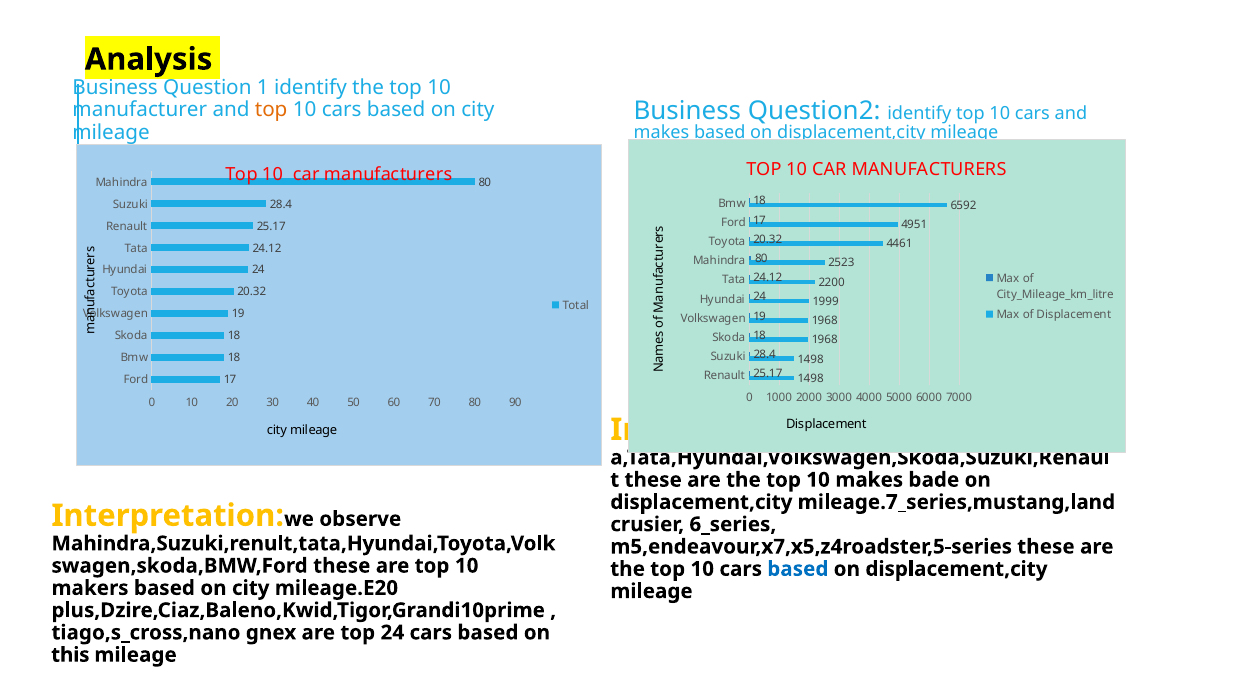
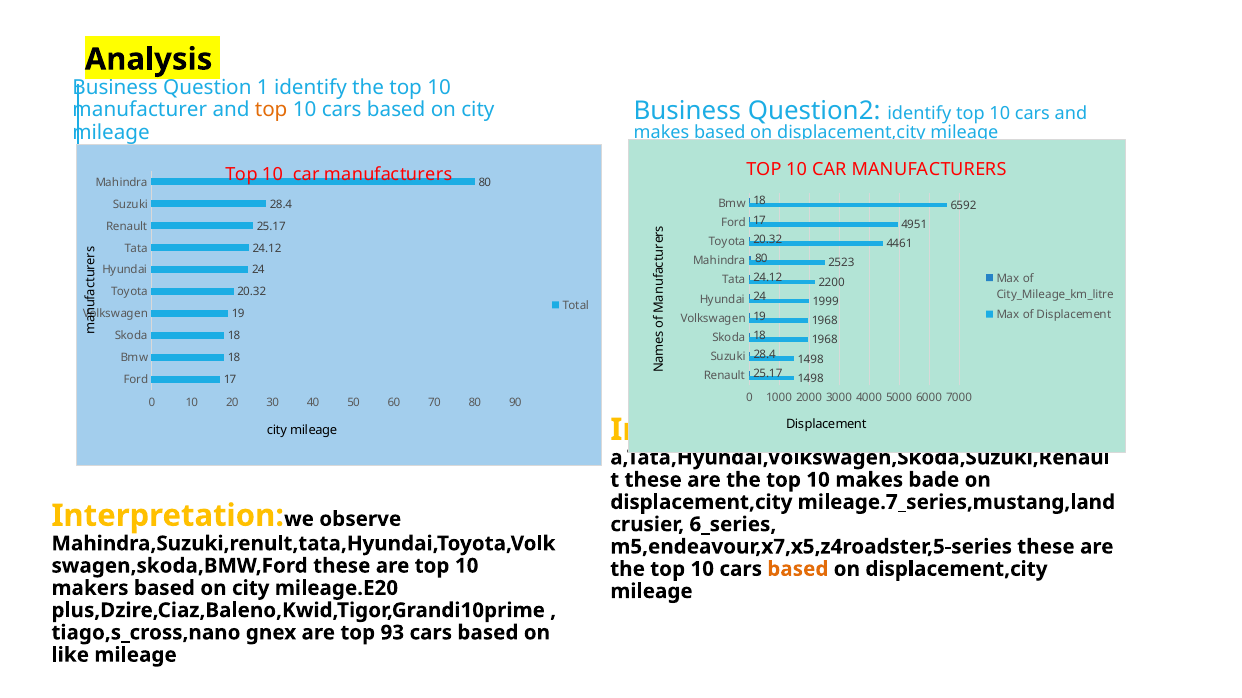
based colour: blue -> orange (798, 569)
top 24: 24 -> 93 (392, 633)
this: this -> like (70, 655)
